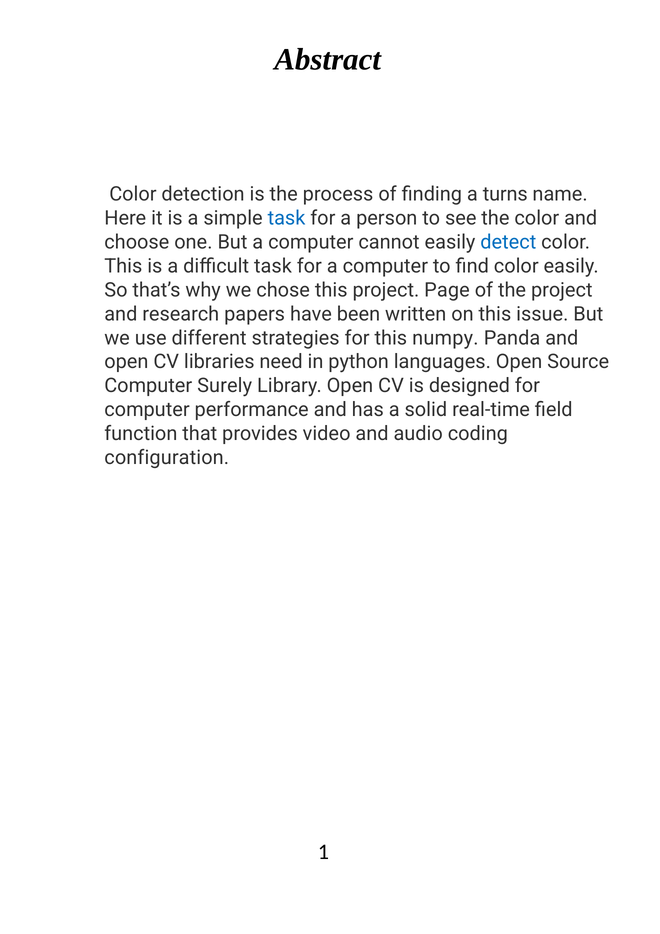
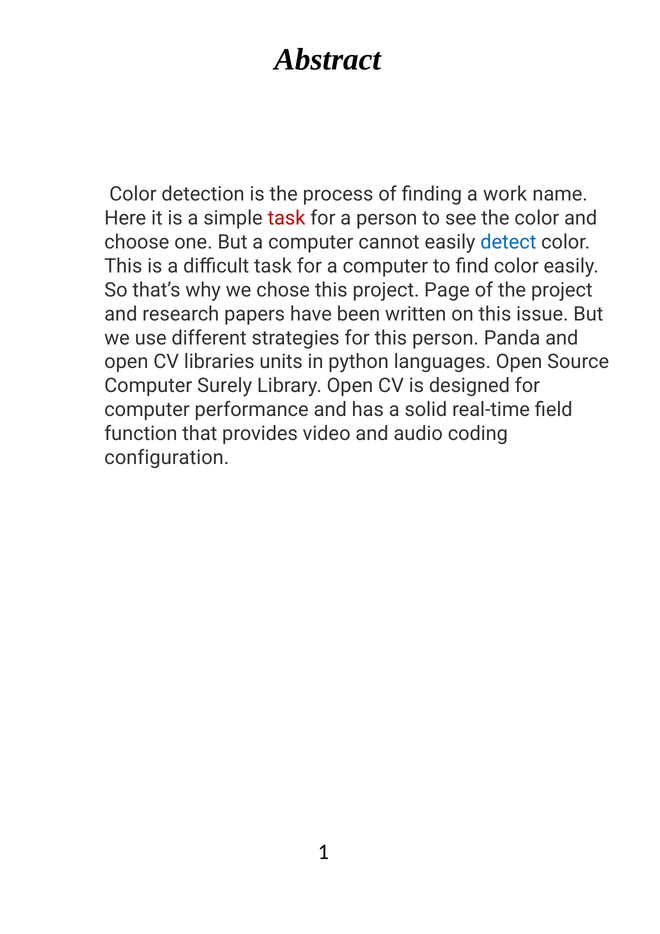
turns: turns -> work (505, 194)
task colour: blue -> red (287, 218)
this numpy: numpy -> person (445, 338)
need: need -> units (281, 362)
